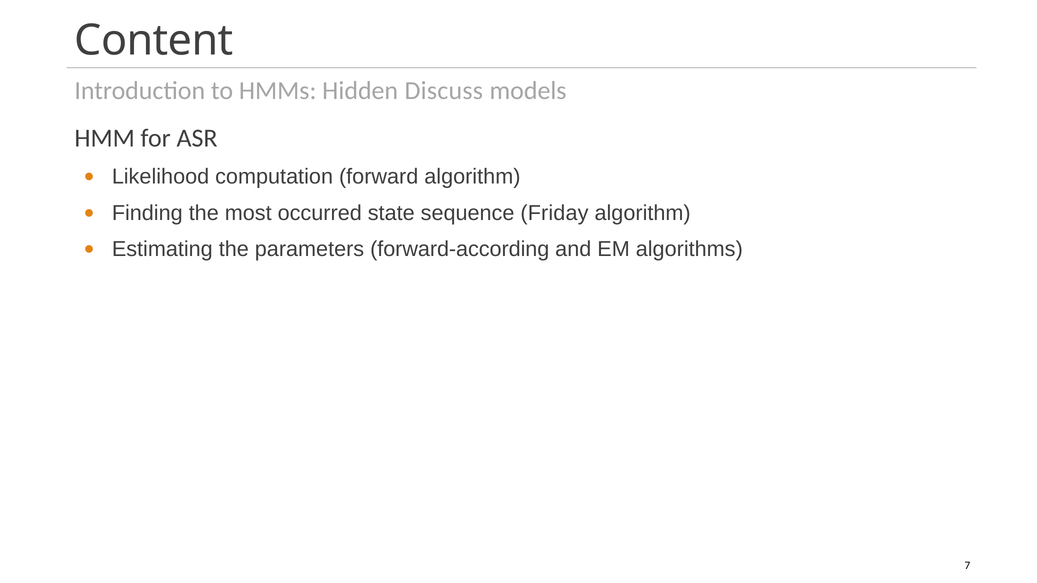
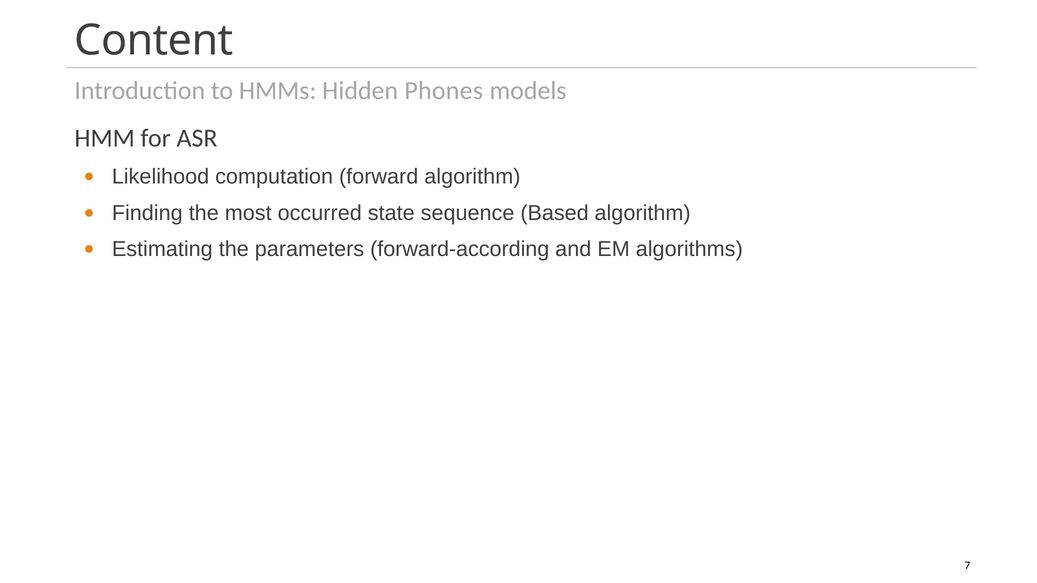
Discuss: Discuss -> Phones (444, 91)
Friday: Friday -> Based (555, 213)
